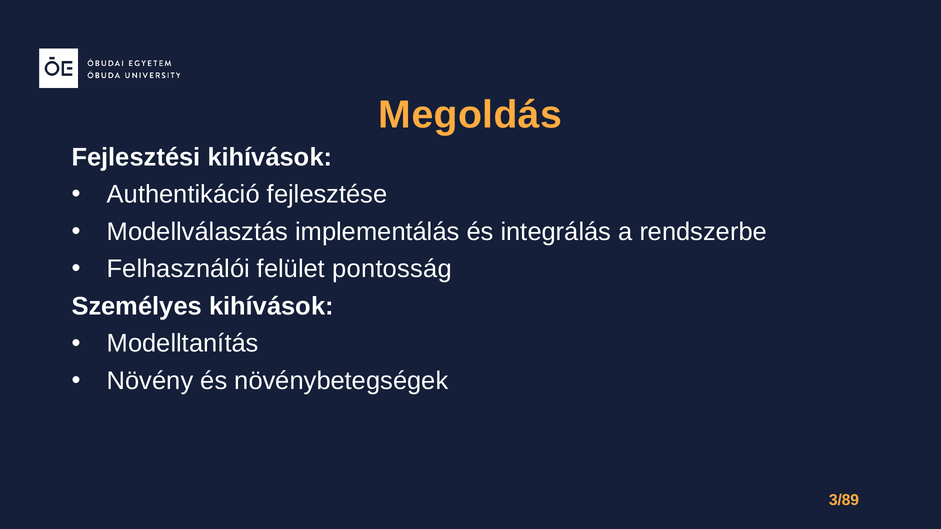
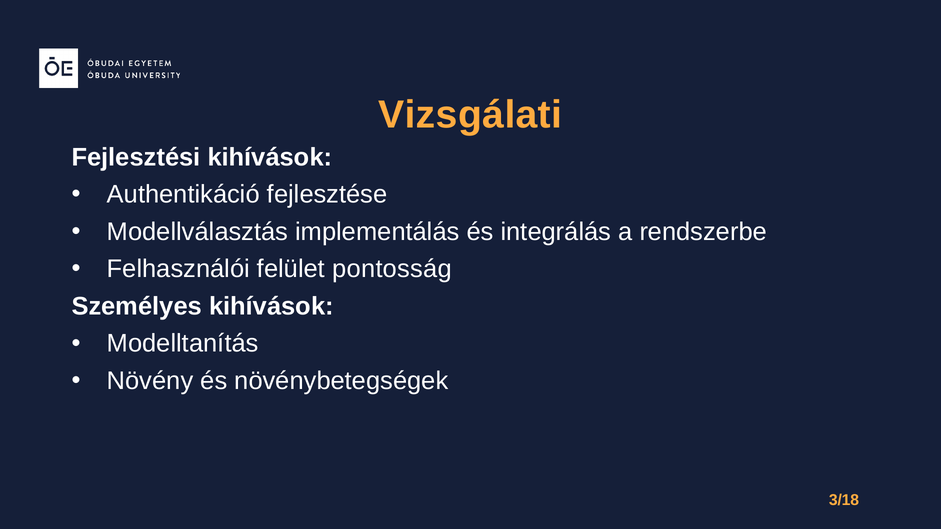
Megoldás: Megoldás -> Vizsgálati (470, 115)
3/89: 3/89 -> 3/18 (844, 500)
